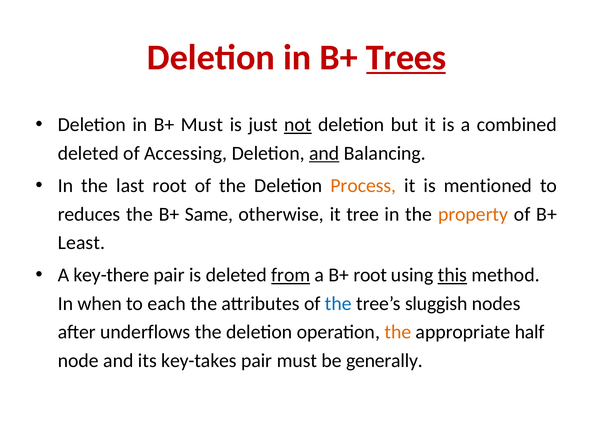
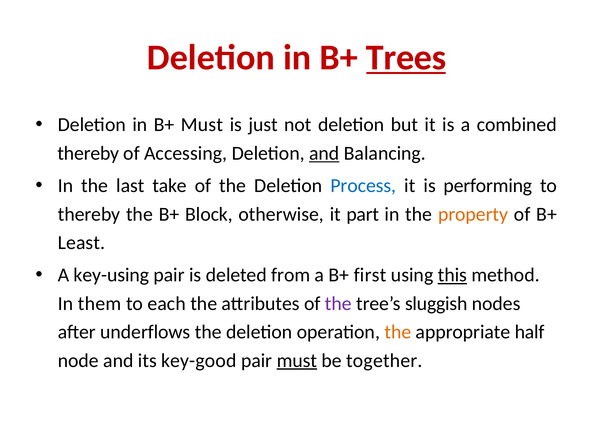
not underline: present -> none (298, 125)
deleted: deleted -> thereby (88, 153)
last root: root -> take (170, 186)
Process colour: orange -> blue (363, 186)
mentioned: mentioned -> performing (488, 186)
reduces: reduces -> thereby (89, 214)
Same: Same -> Block (209, 214)
tree: tree -> part (363, 214)
key-there: key-there -> key-using (111, 275)
from underline: present -> none (291, 275)
B+ root: root -> first (370, 275)
when: when -> them (100, 303)
the colour: blue -> purple (338, 303)
key-takes: key-takes -> key-good (199, 360)
must underline: none -> present (297, 360)
generally: generally -> together (384, 360)
